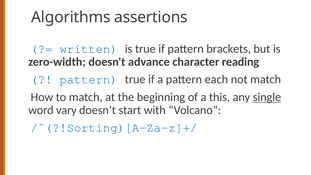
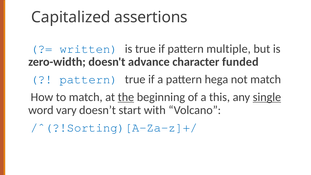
Algorithms: Algorithms -> Capitalized (71, 17)
brackets: brackets -> multiple (229, 49)
reading: reading -> funded (240, 62)
each: each -> hega (216, 79)
the underline: none -> present (126, 97)
